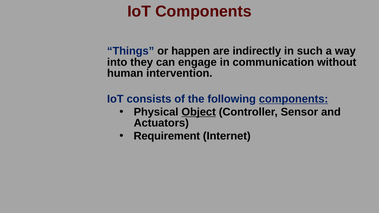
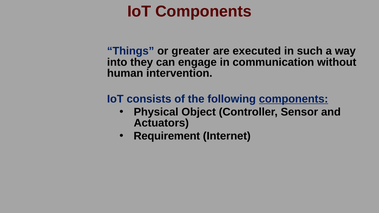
happen: happen -> greater (191, 51)
indirectly: indirectly -> executed (257, 51)
Object underline: present -> none (199, 112)
